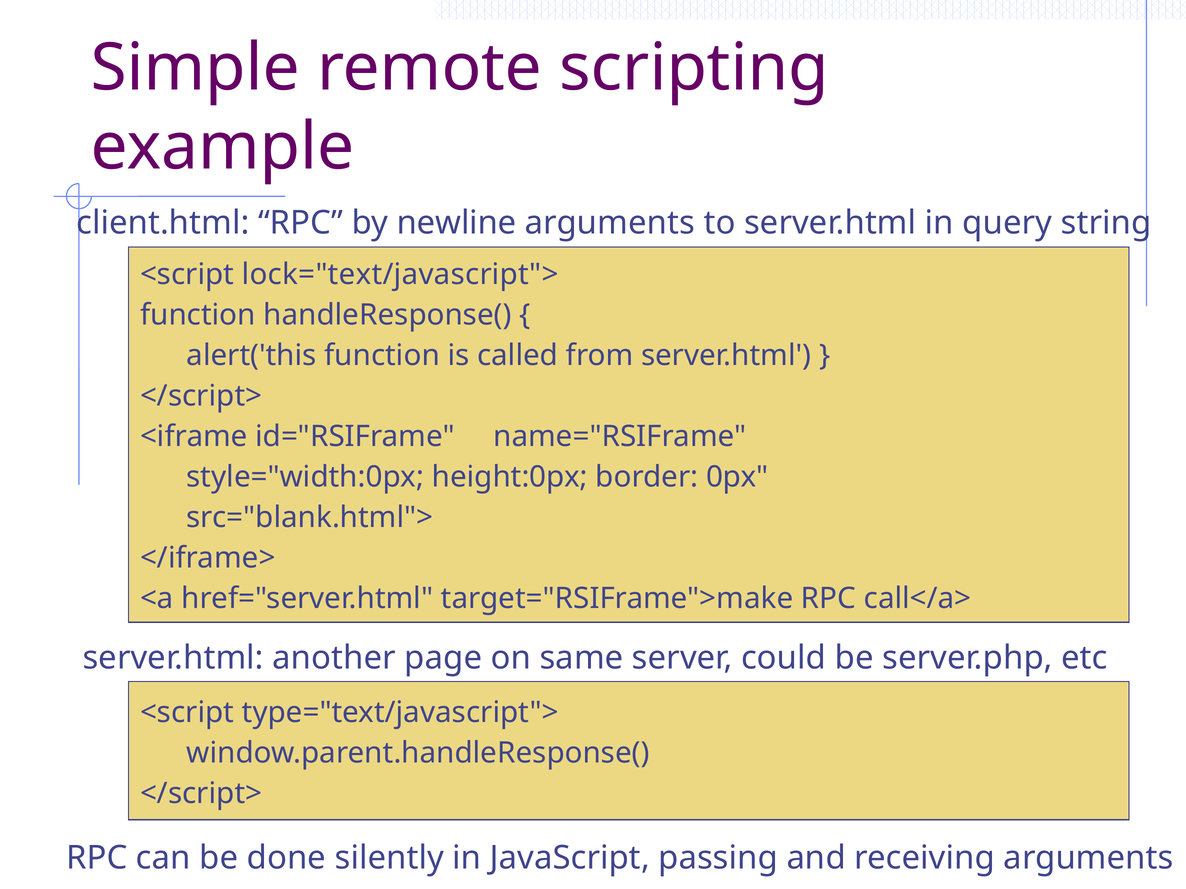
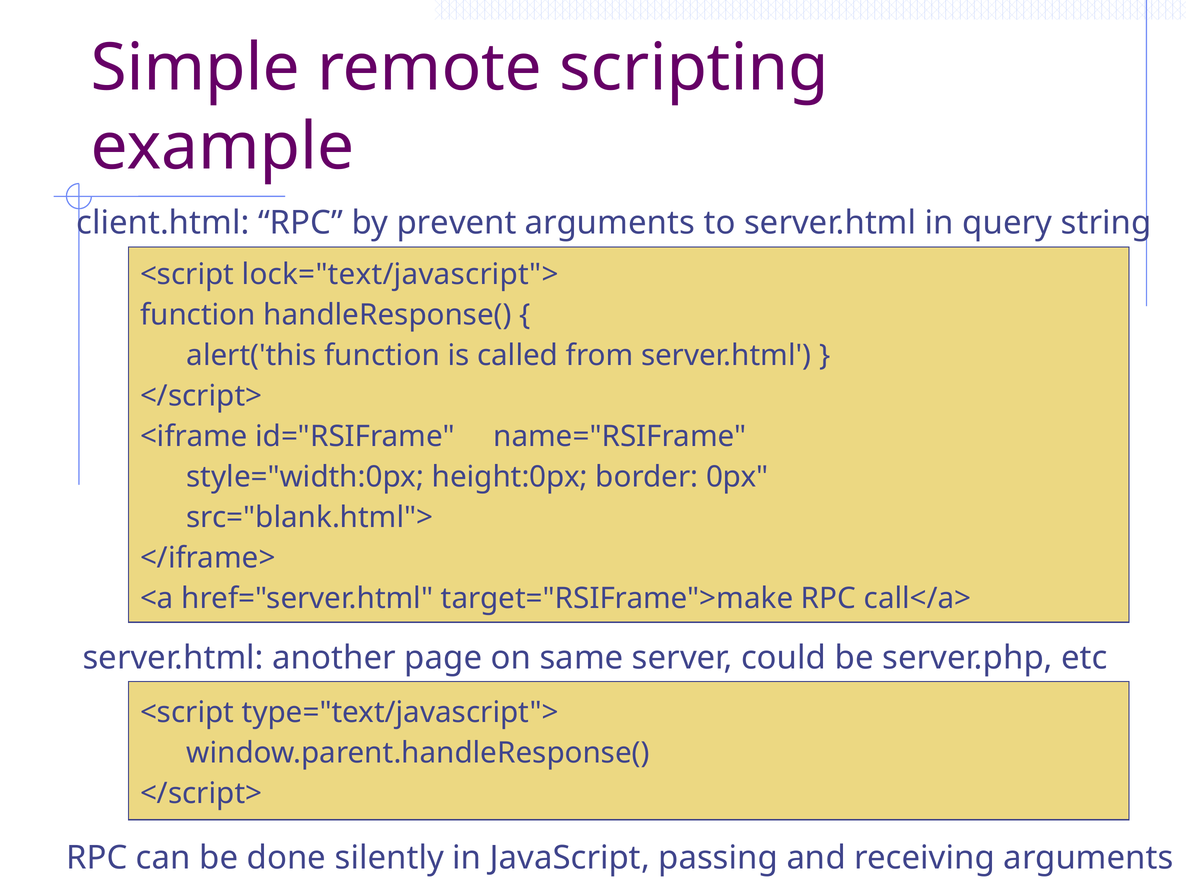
newline: newline -> prevent (457, 223)
